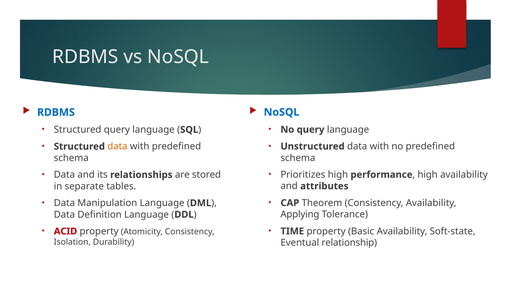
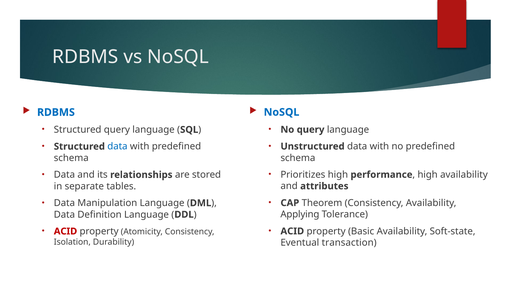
data colour: orange -> blue (117, 147)
TIME: TIME -> ACID (292, 232)
relationship: relationship -> transaction (349, 243)
